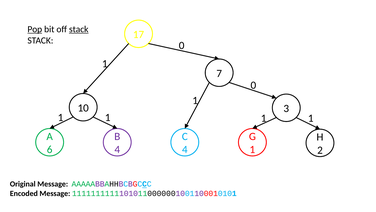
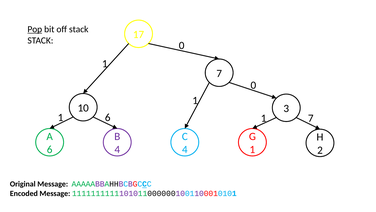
stack underline: present -> none (79, 29)
1: 1 -> 6 (108, 117)
1: 1 -> 7 (311, 118)
